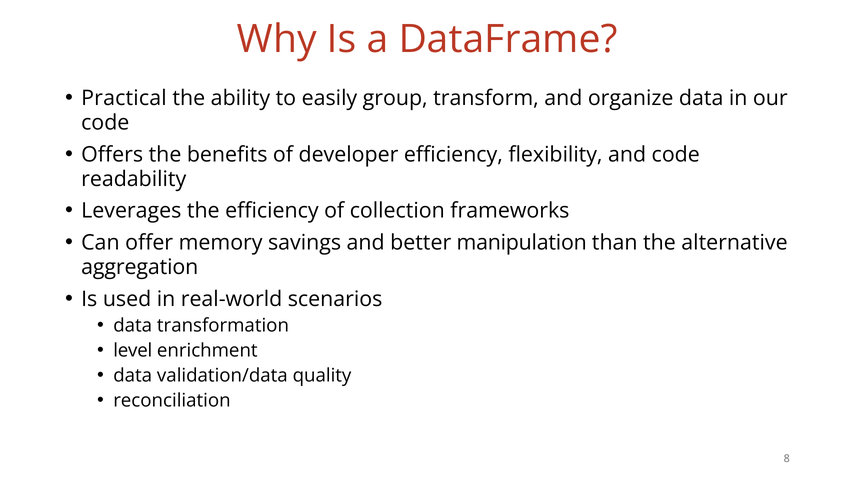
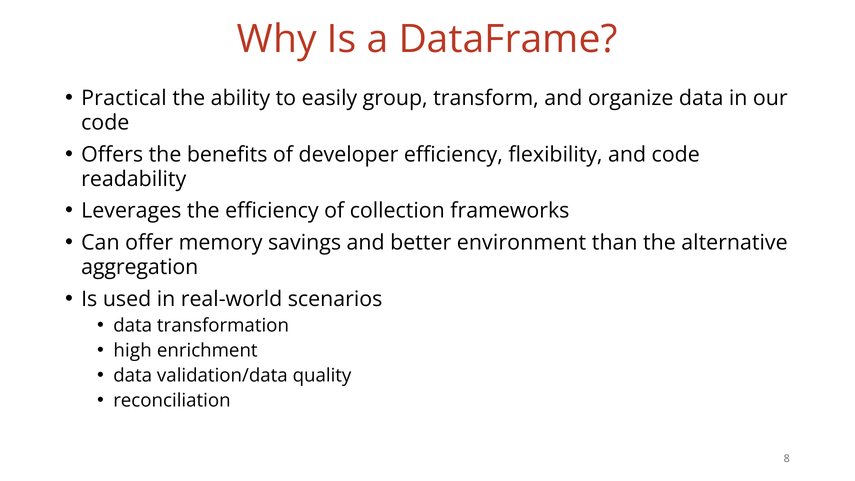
manipulation: manipulation -> environment (522, 243)
level: level -> high (133, 351)
